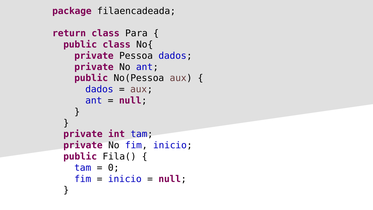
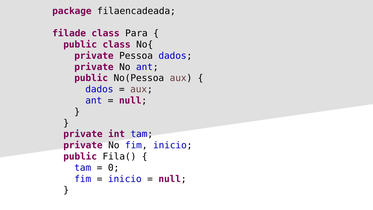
return: return -> filade (69, 33)
